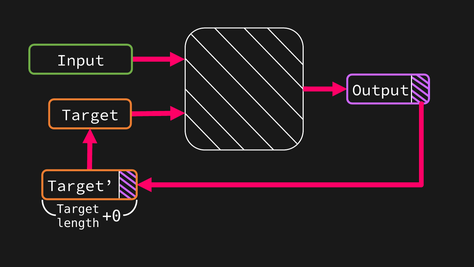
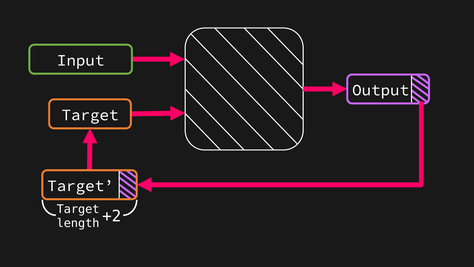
+0: +0 -> +2 (112, 216)
